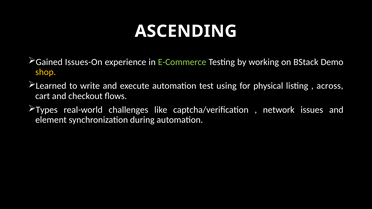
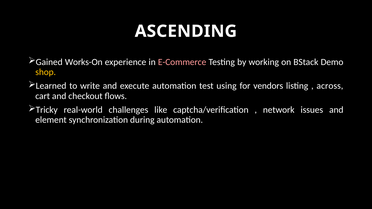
Issues-On: Issues-On -> Works-On (84, 62)
E-Commerce colour: light green -> pink (182, 62)
physical: physical -> vendors (268, 86)
Types: Types -> Tricky (47, 110)
